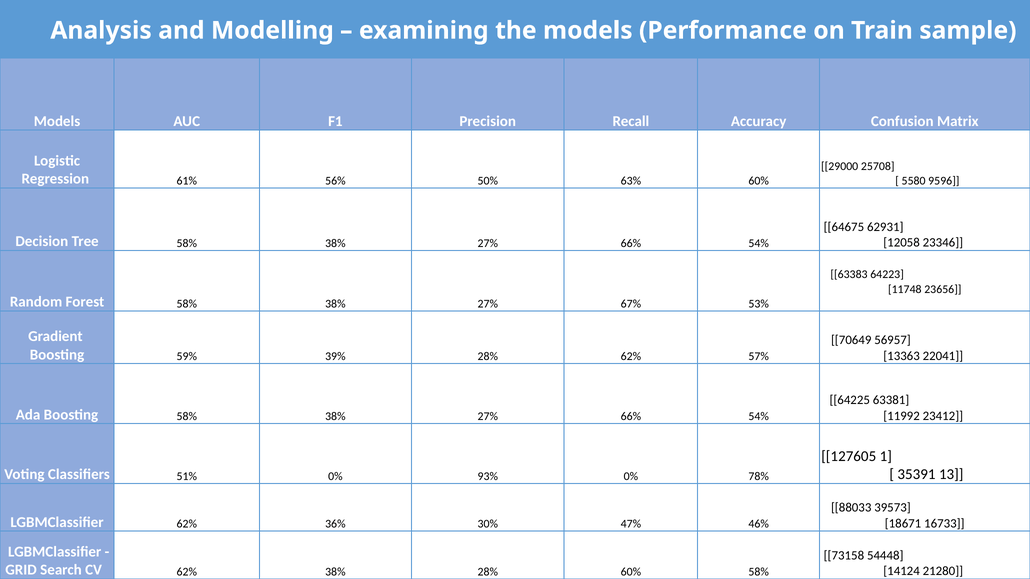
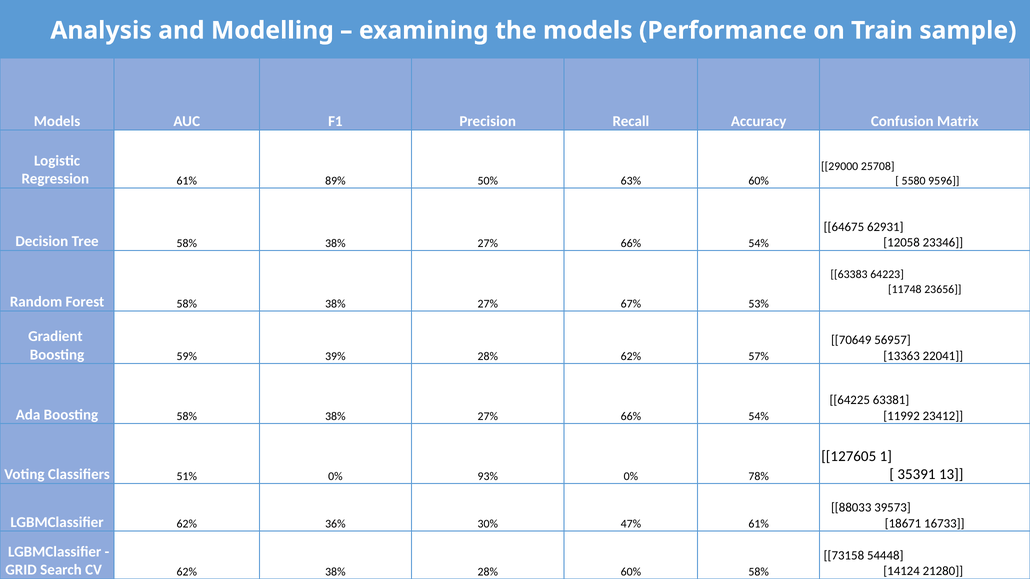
56%: 56% -> 89% (335, 181)
47% 46%: 46% -> 61% (759, 524)
